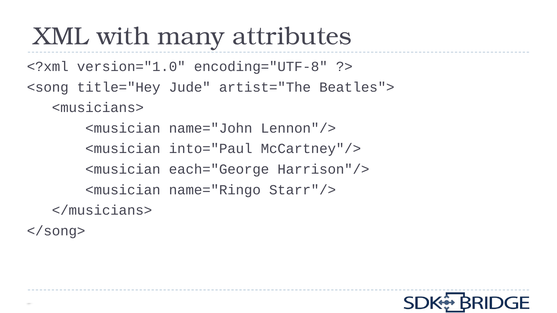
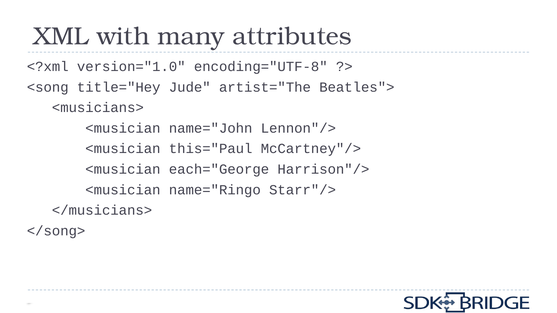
into="Paul: into="Paul -> this="Paul (211, 149)
